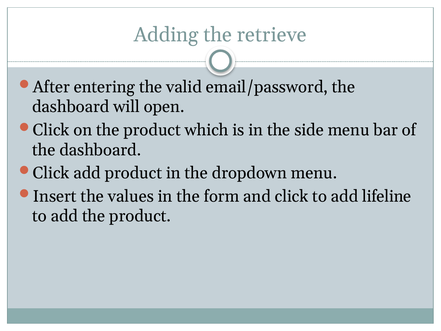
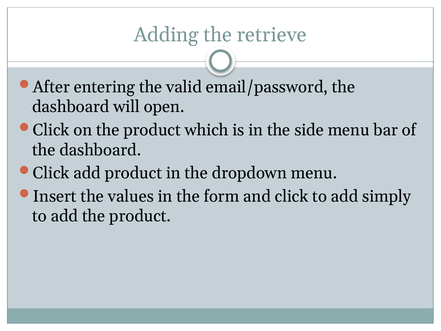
lifeline: lifeline -> simply (387, 196)
